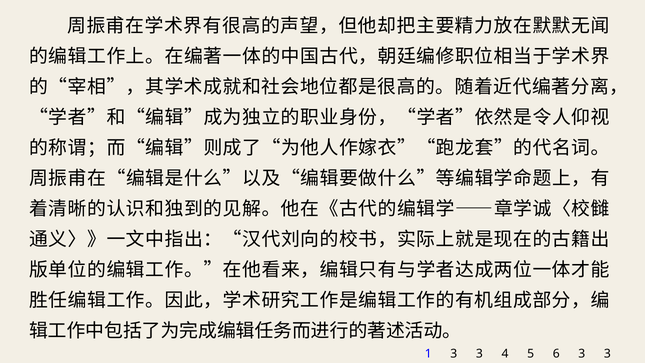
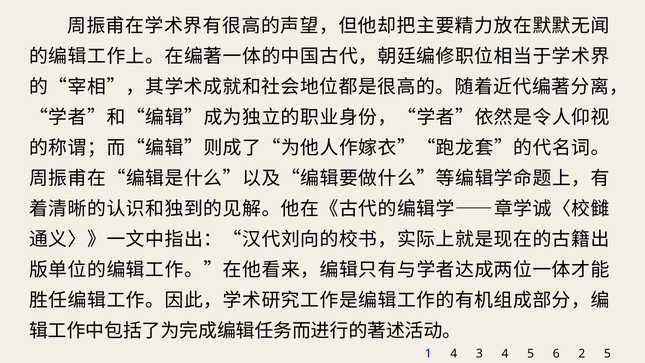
1 3: 3 -> 4 (454, 354)
3: 3 -> 2 (582, 354)
4 3: 3 -> 5 (607, 354)
